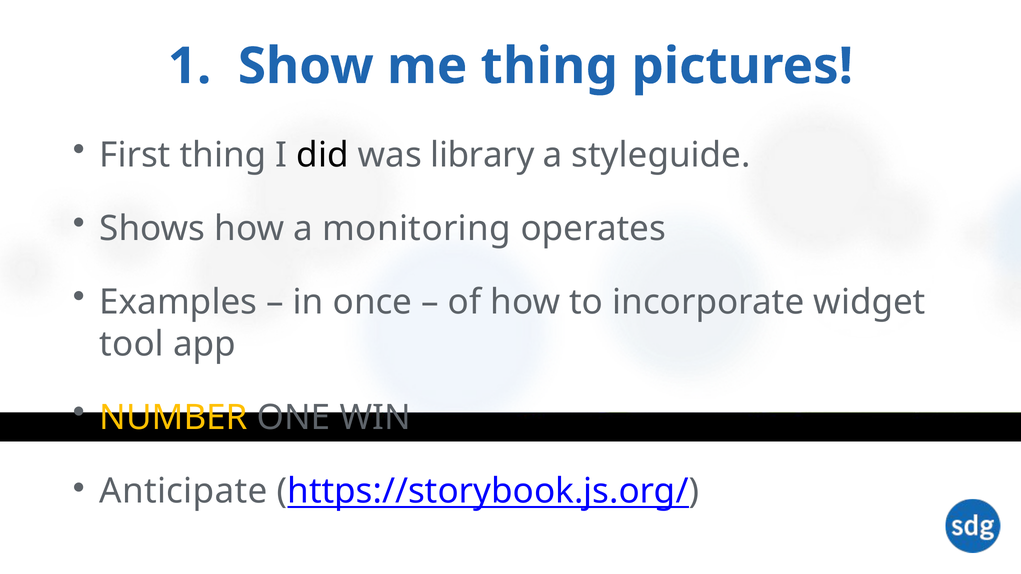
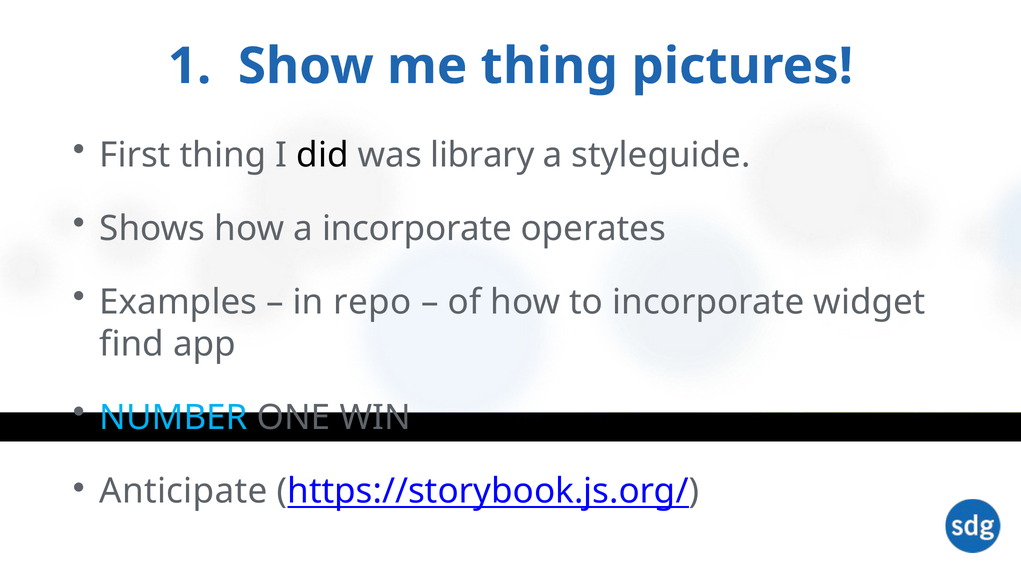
a monitoring: monitoring -> incorporate (417, 229)
once: once -> repo (372, 302)
tool: tool -> find (132, 344)
NUMBER colour: yellow -> light blue (174, 418)
